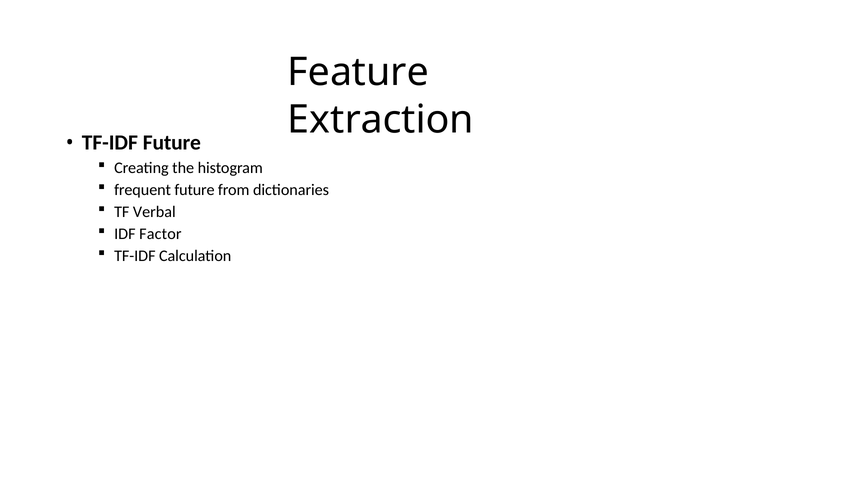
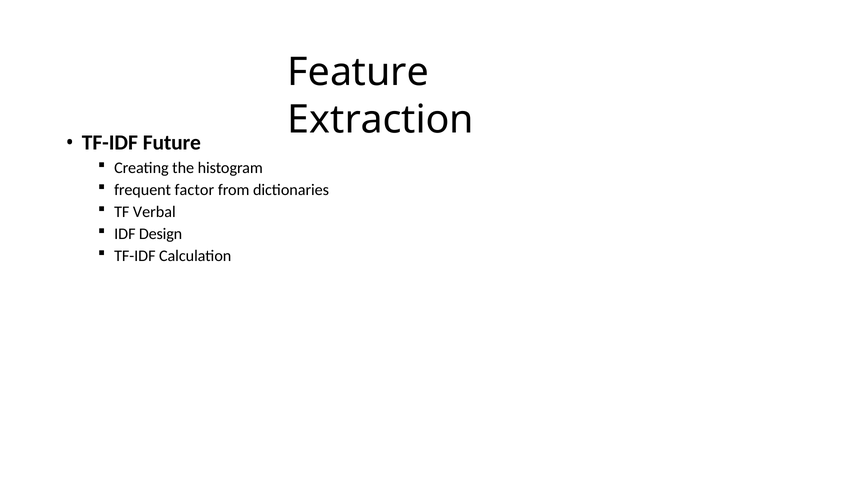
frequent future: future -> factor (194, 190)
Factor: Factor -> Design (161, 234)
